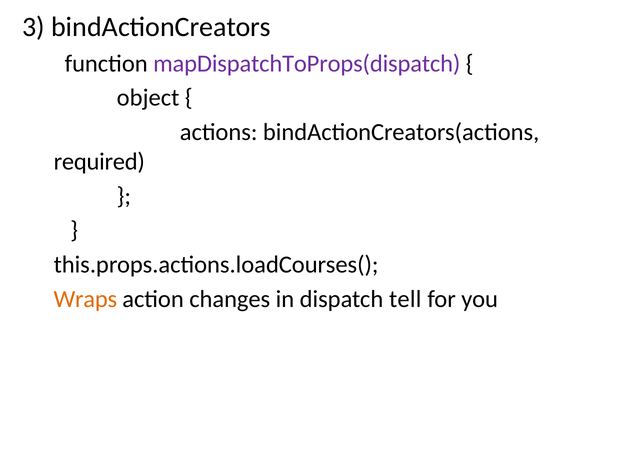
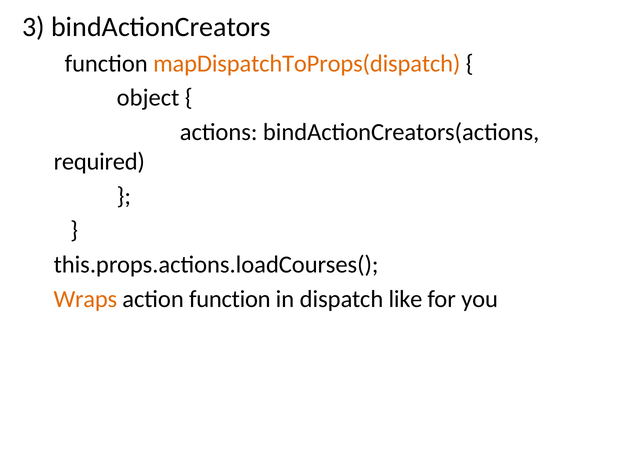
mapDispatchToProps(dispatch colour: purple -> orange (307, 63)
action changes: changes -> function (230, 299)
tell: tell -> like (405, 299)
